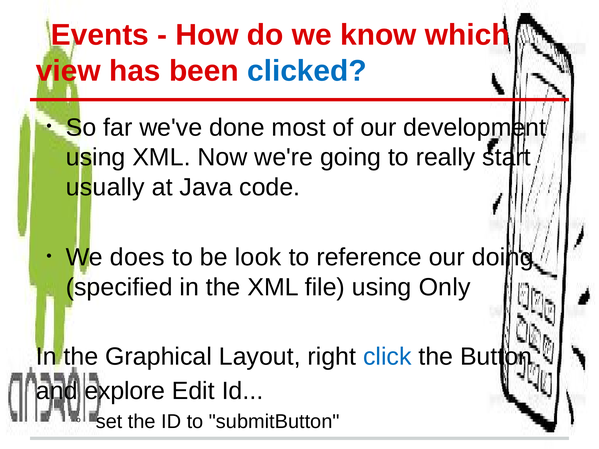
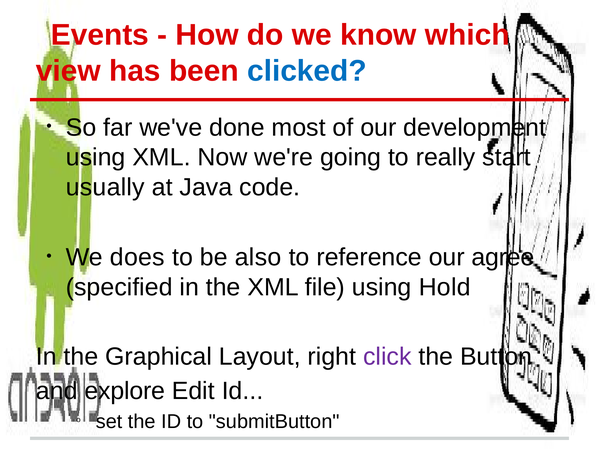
look: look -> also (258, 257)
doing: doing -> agree (503, 257)
Only: Only -> Hold (445, 287)
click colour: blue -> purple (387, 357)
